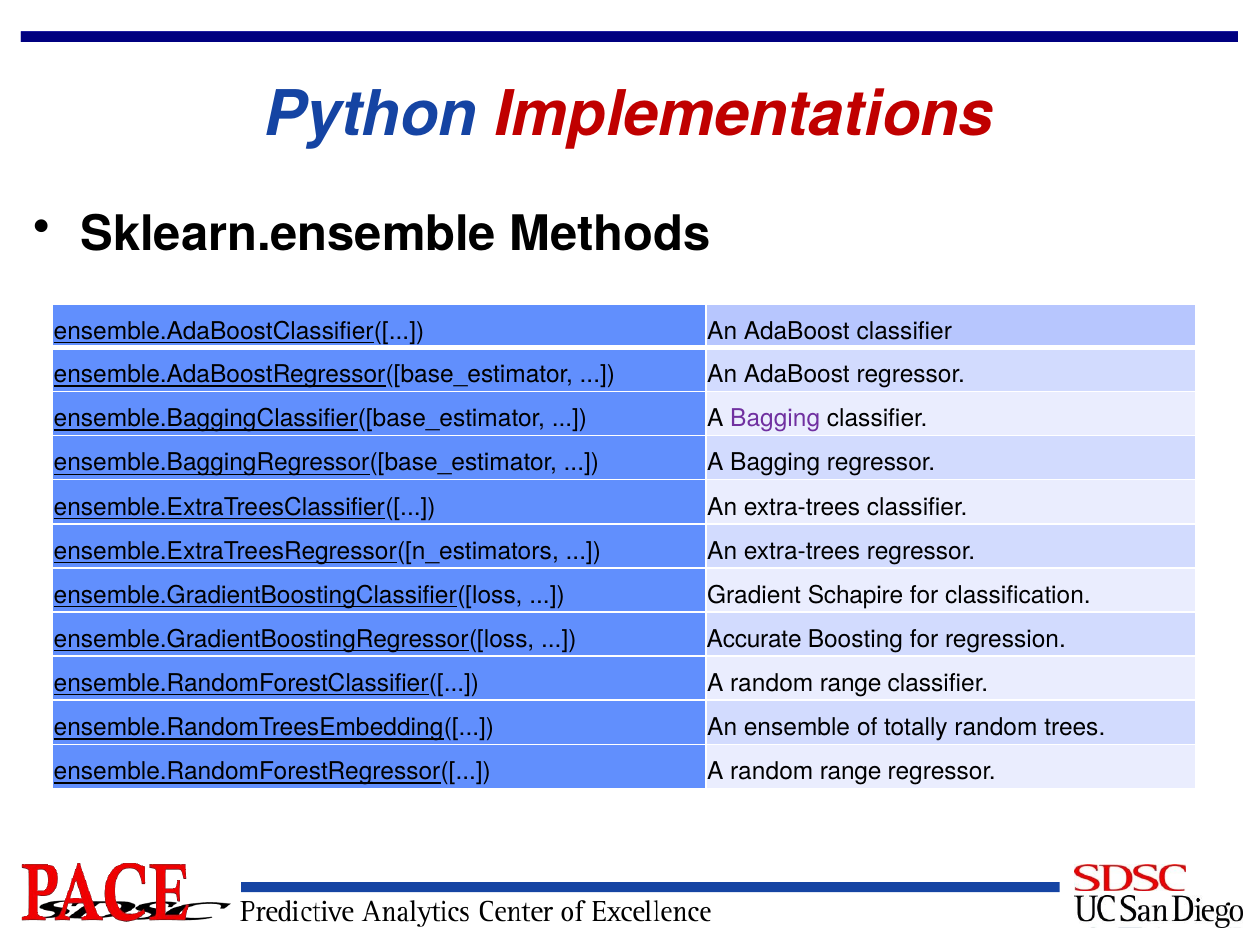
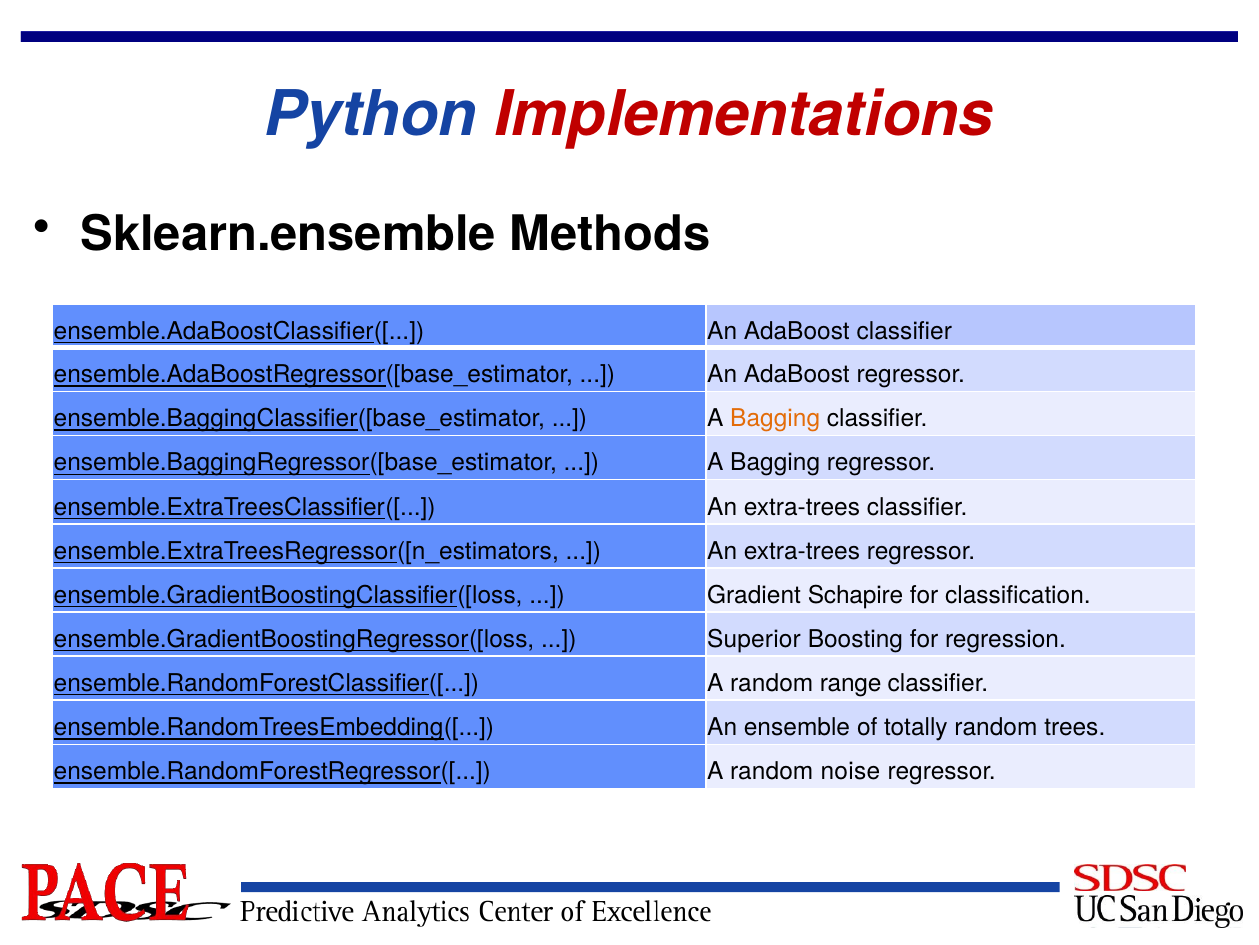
Bagging colour: purple -> orange (775, 418)
Accurate: Accurate -> Superior (754, 639)
ensemble.RandomForestRegressor([ A random range: range -> noise (850, 771)
